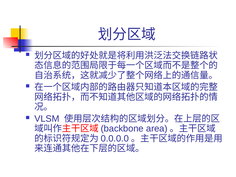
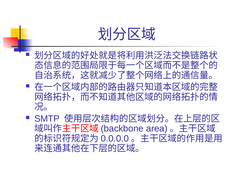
VLSM: VLSM -> SMTP (47, 119)
